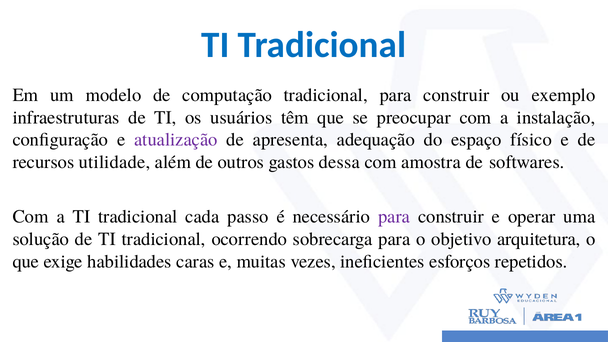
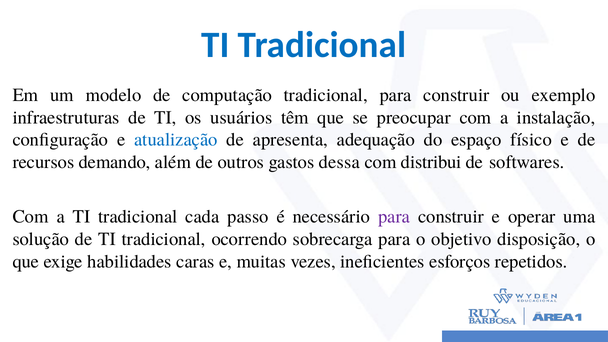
atualização colour: purple -> blue (176, 140)
utilidade: utilidade -> demando (115, 162)
amostra: amostra -> distribui (431, 162)
arquitetura: arquitetura -> disposição (539, 239)
